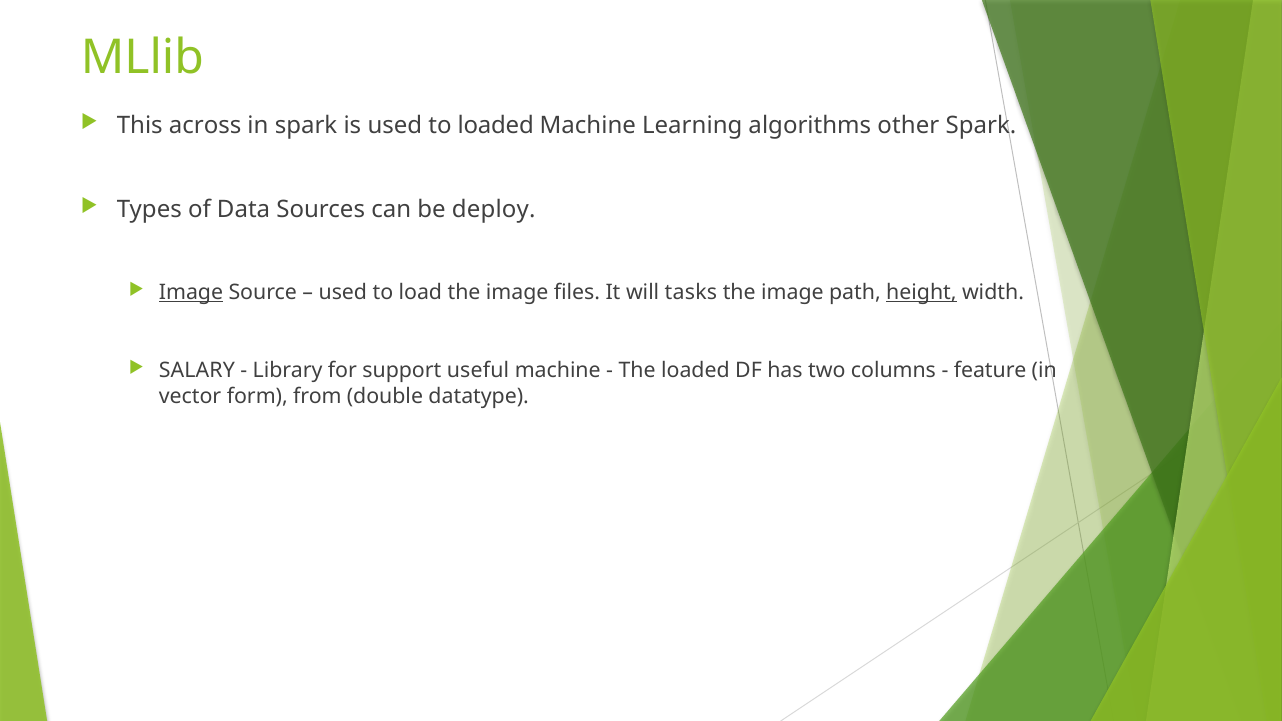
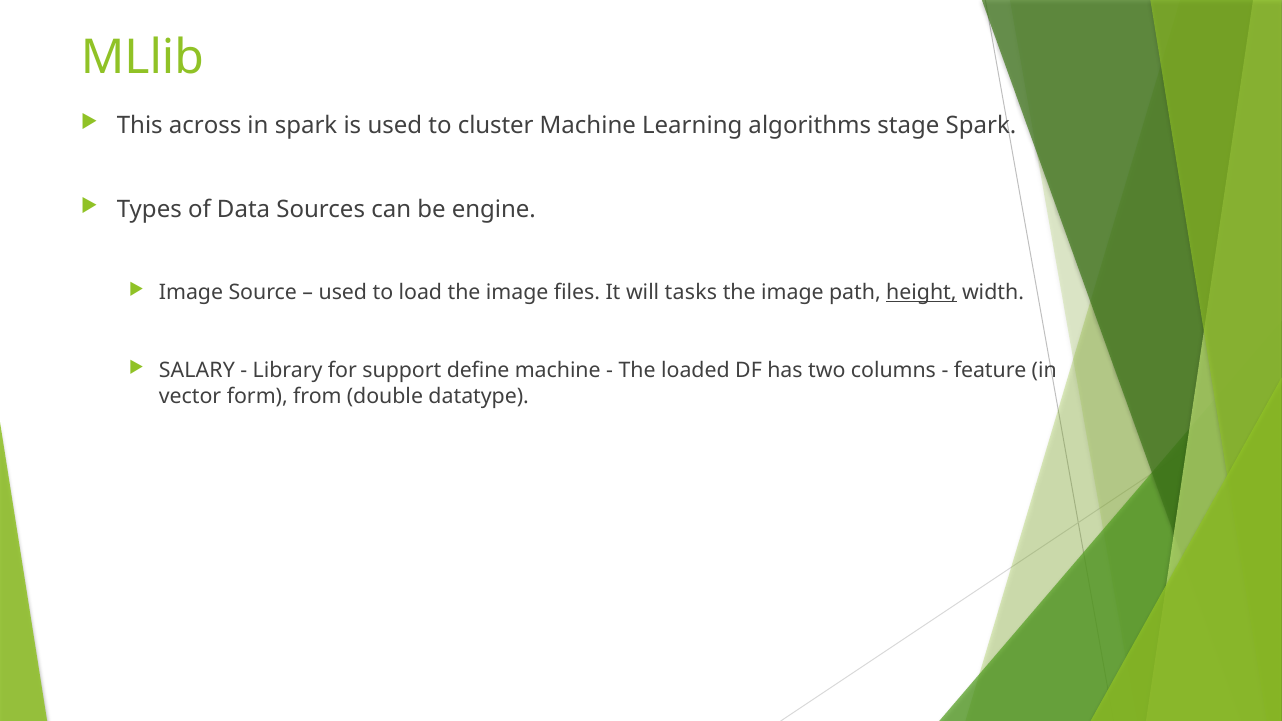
to loaded: loaded -> cluster (496, 126)
other: other -> stage (908, 126)
deploy: deploy -> engine (494, 210)
Image underline: present -> none (191, 293)
useful: useful -> define (478, 371)
